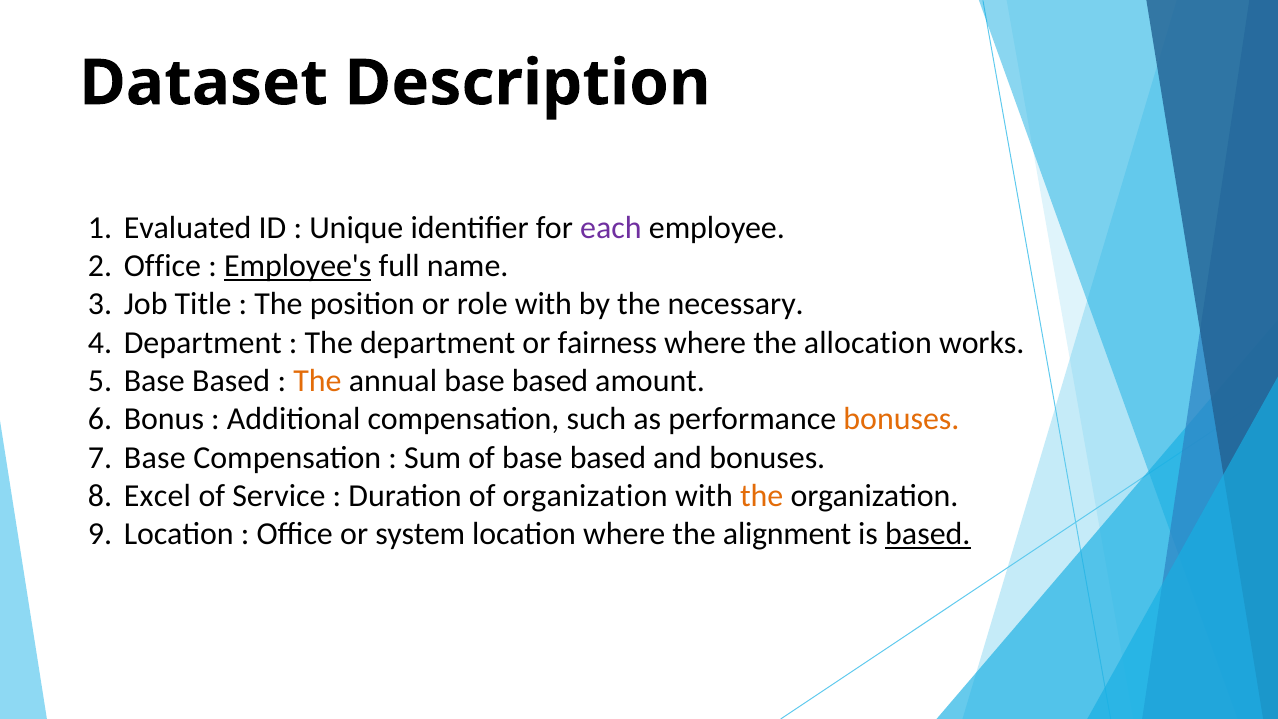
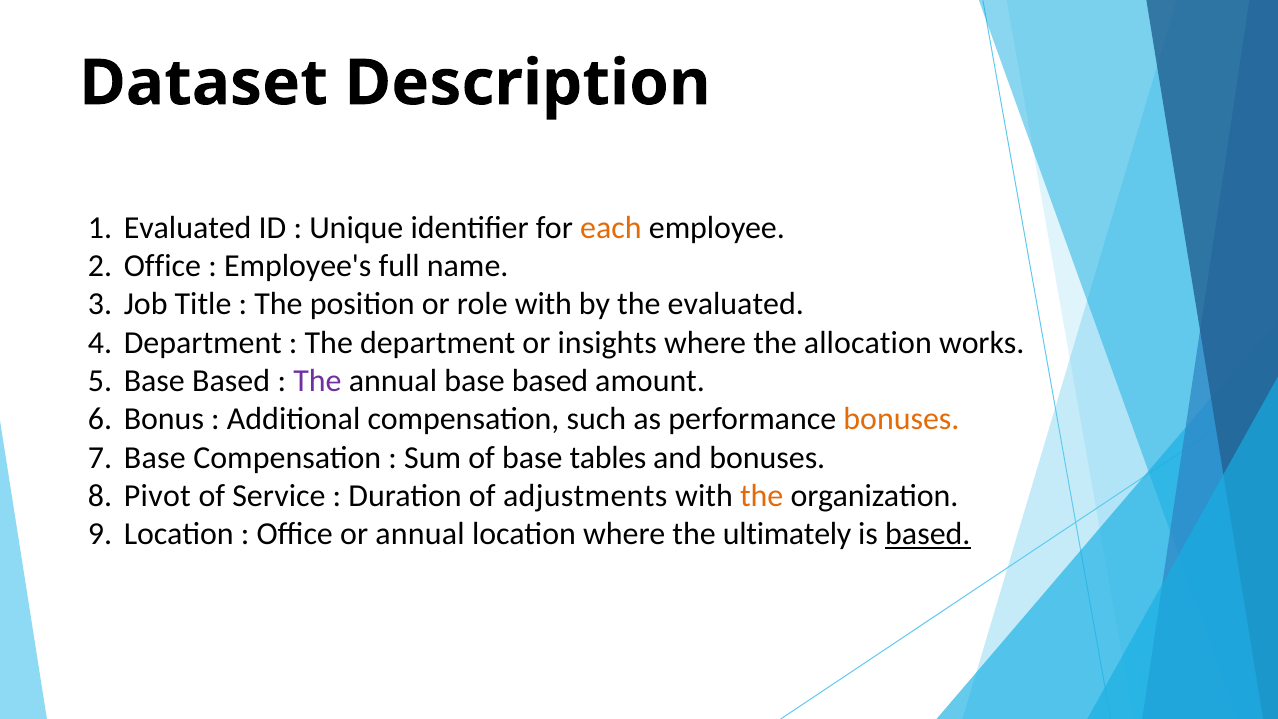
each colour: purple -> orange (611, 227)
Employee's underline: present -> none (298, 266)
the necessary: necessary -> evaluated (736, 304)
fairness: fairness -> insights (607, 343)
The colour: orange -> purple (318, 381)
of base based: based -> tables (608, 458)
Excel: Excel -> Pivot (157, 496)
of organization: organization -> adjustments (585, 496)
or system: system -> annual (420, 534)
alignment: alignment -> ultimately (787, 534)
